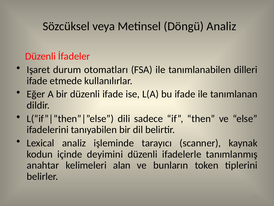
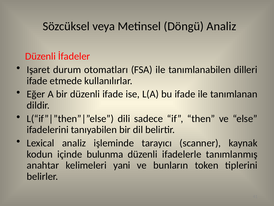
deyimini: deyimini -> bulunma (105, 154)
alan: alan -> yani (122, 165)
